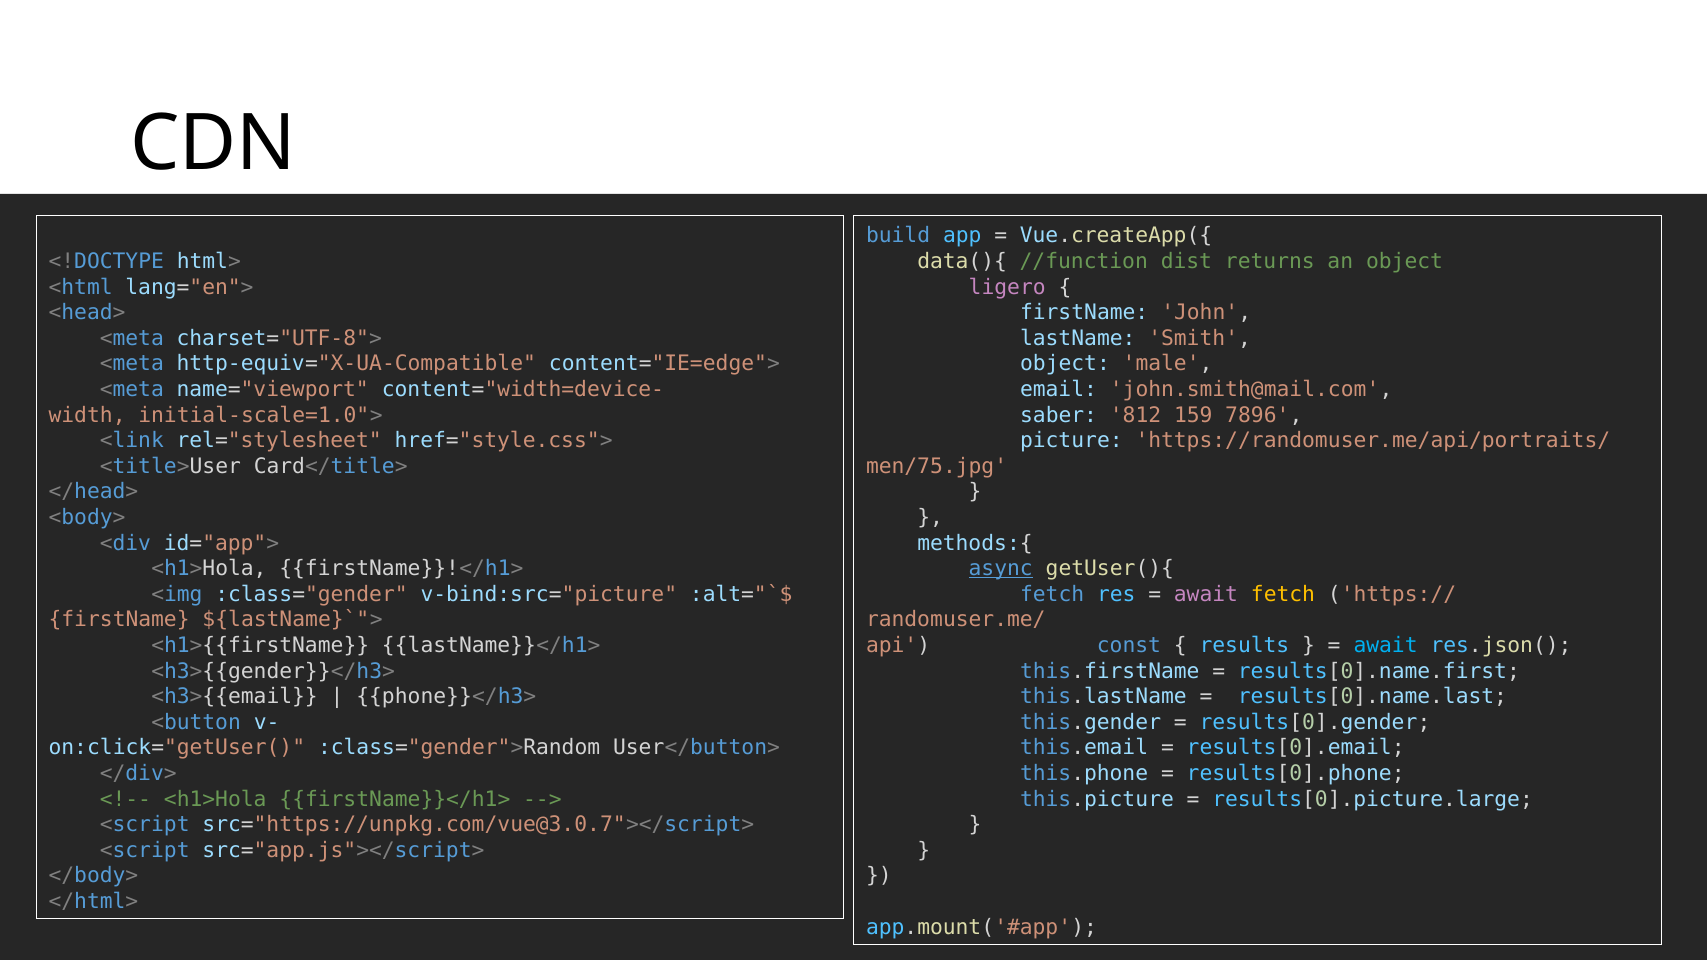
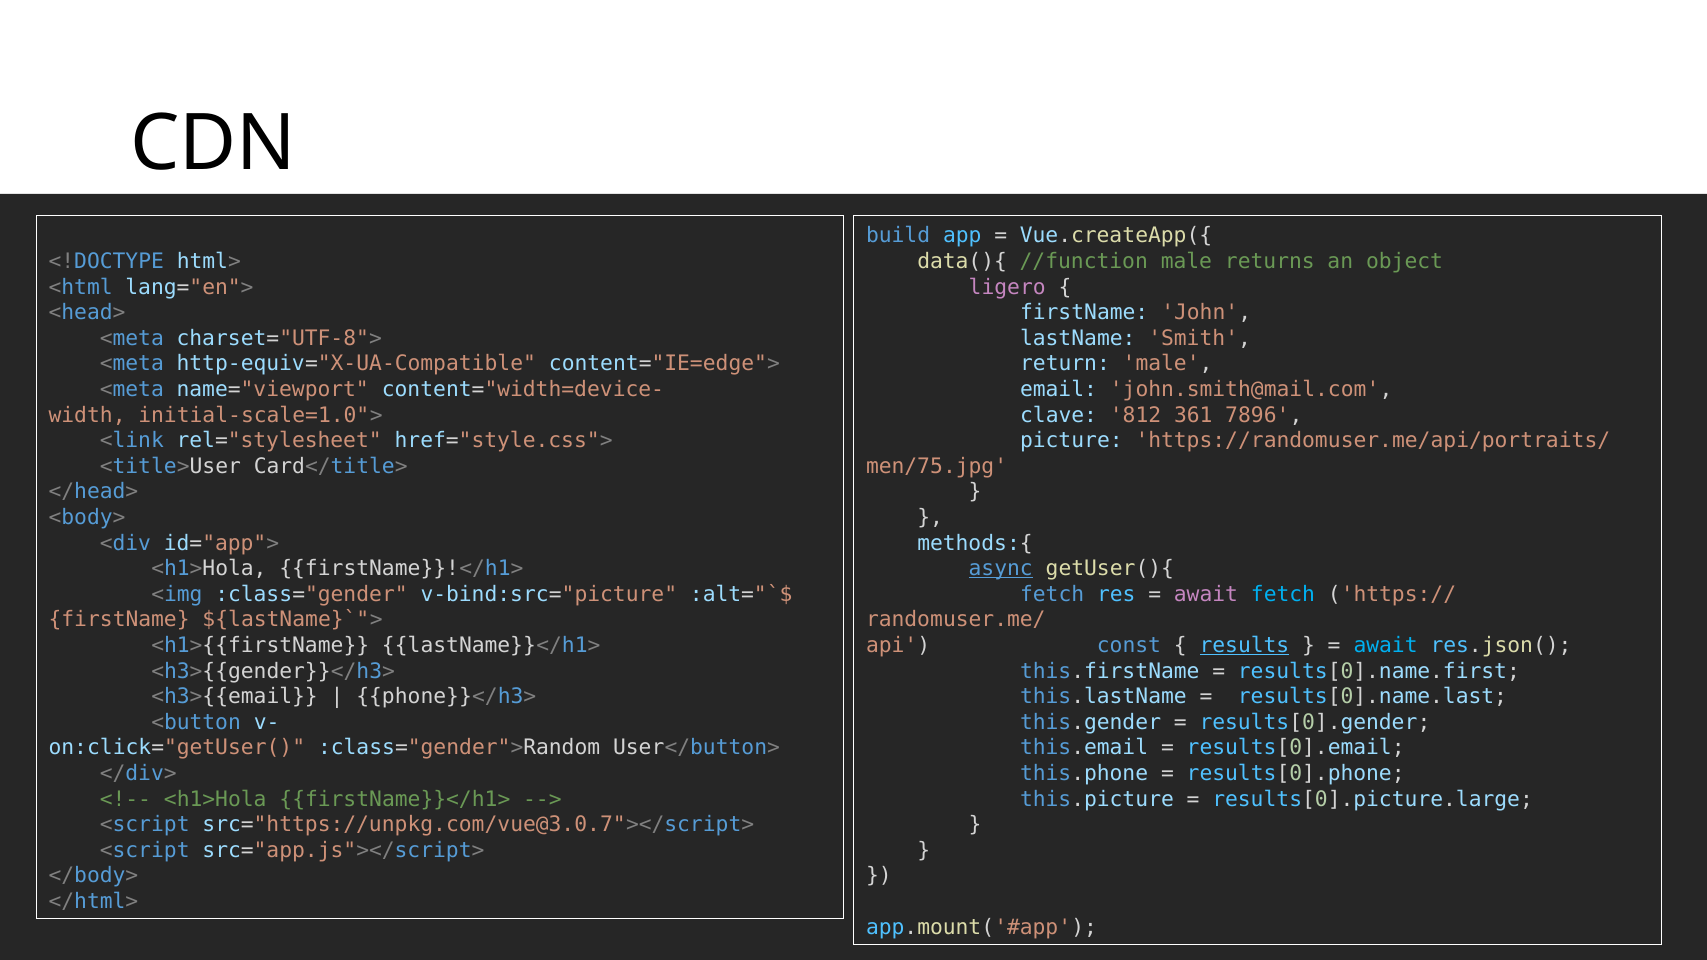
//function dist: dist -> male (1186, 261)
object: object -> return (1065, 364)
saber: saber -> clave (1059, 415)
159: 159 -> 361 (1193, 415)
fetch colour: yellow -> light blue (1283, 594)
results underline: none -> present (1244, 646)
